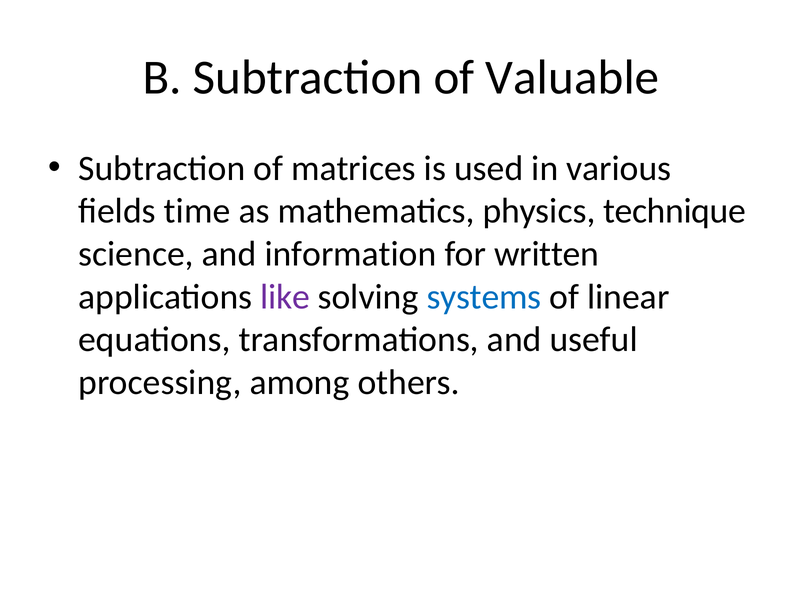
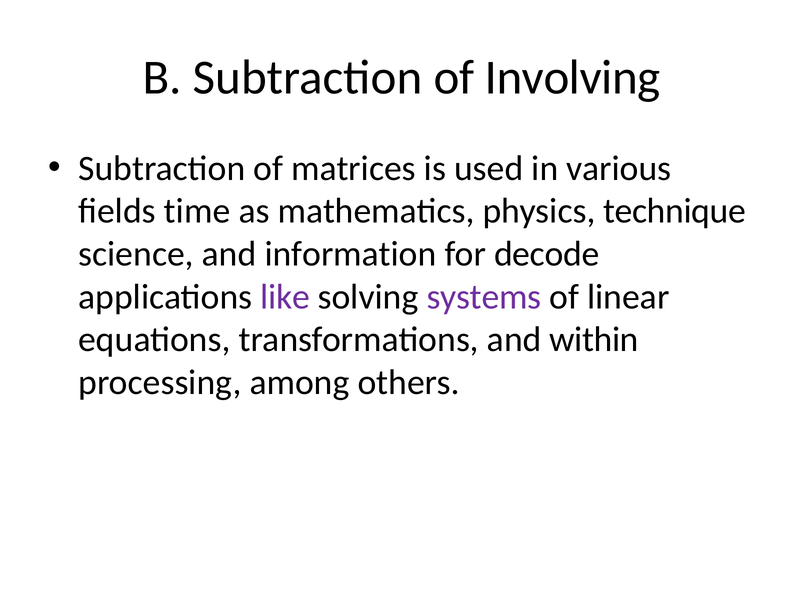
Valuable: Valuable -> Involving (573, 78)
written: written -> decode (547, 254)
systems colour: blue -> purple (484, 297)
useful: useful -> within (594, 340)
